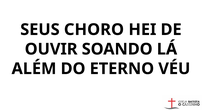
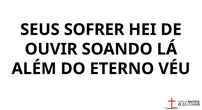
CHORO: CHORO -> SOFRER (94, 30)
